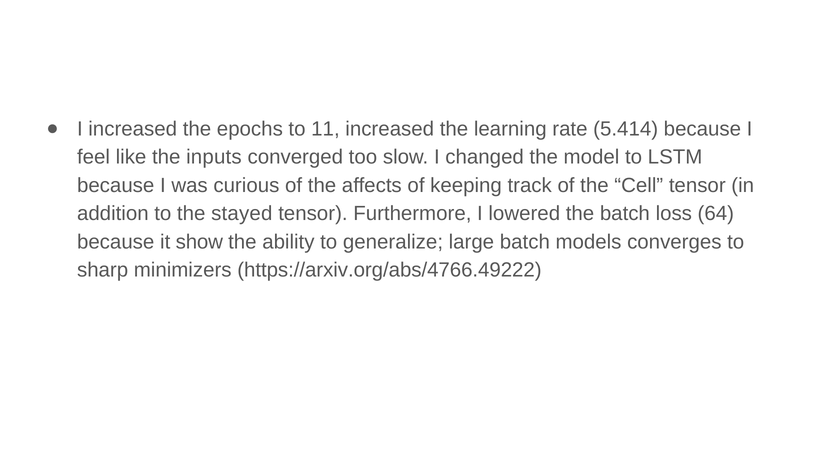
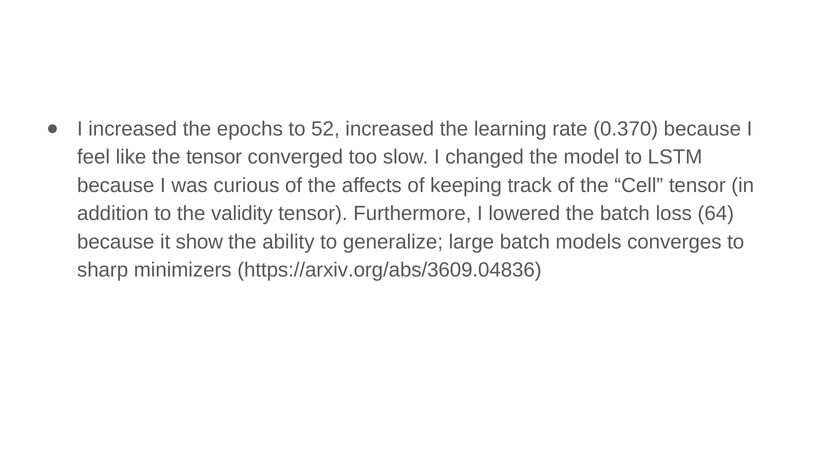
11: 11 -> 52 (325, 129)
5.414: 5.414 -> 0.370 (626, 129)
the inputs: inputs -> tensor (214, 157)
stayed: stayed -> validity (242, 214)
https://arxiv.org/abs/4766.49222: https://arxiv.org/abs/4766.49222 -> https://arxiv.org/abs/3609.04836 (389, 270)
